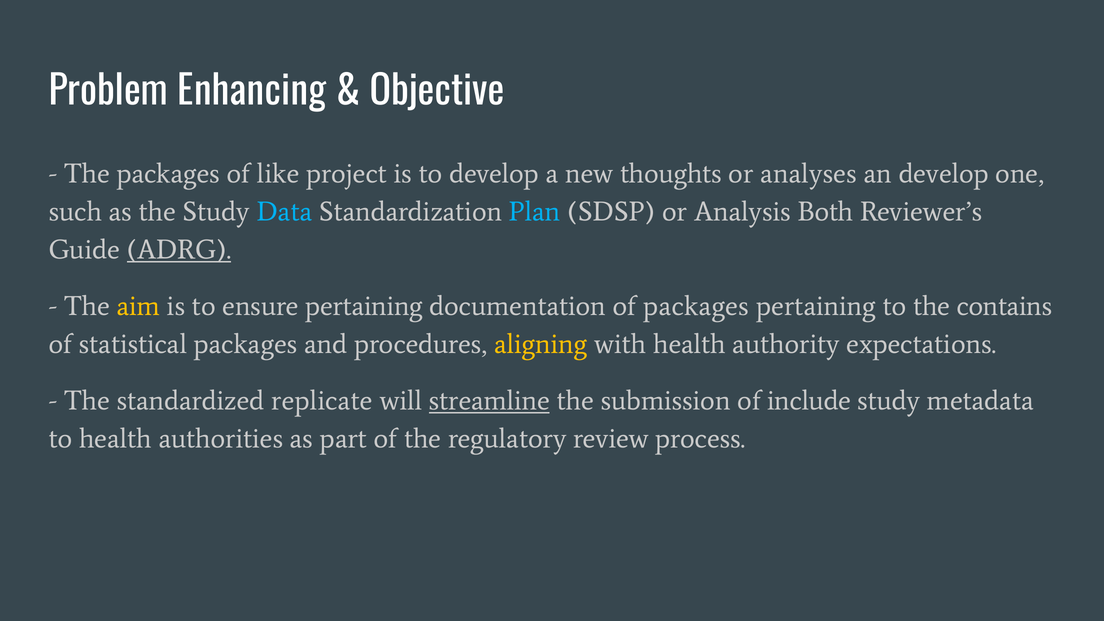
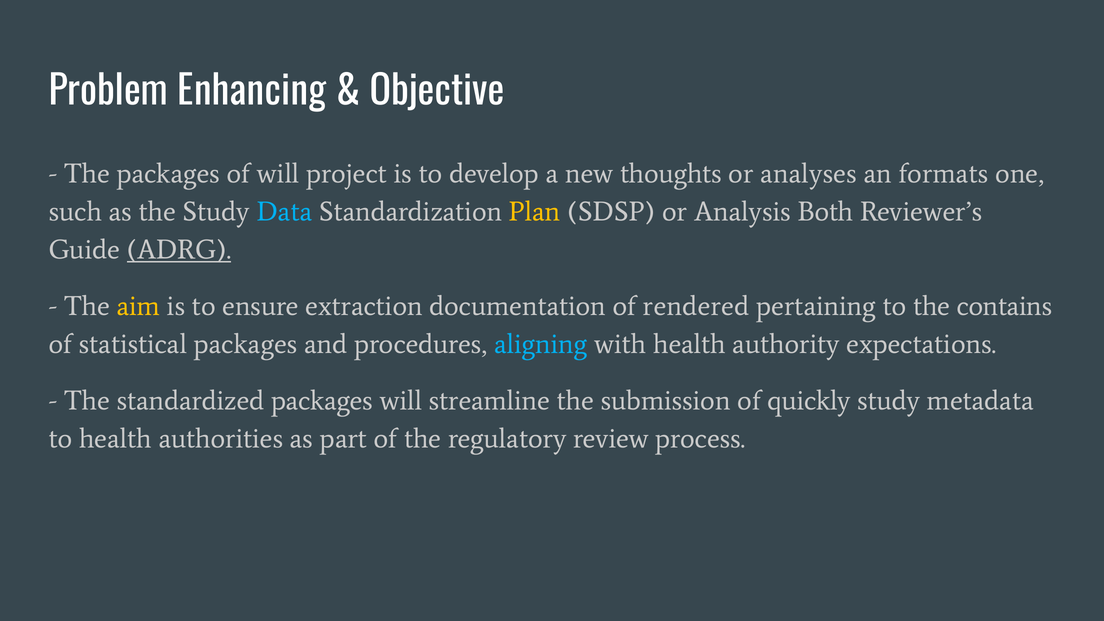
of like: like -> will (278, 174)
an develop: develop -> formats (943, 174)
Plan colour: light blue -> yellow (535, 212)
ensure pertaining: pertaining -> extraction (364, 306)
of packages: packages -> rendered (696, 306)
aligning colour: yellow -> light blue (541, 344)
standardized replicate: replicate -> packages (322, 401)
streamline underline: present -> none (489, 401)
include: include -> quickly (809, 401)
